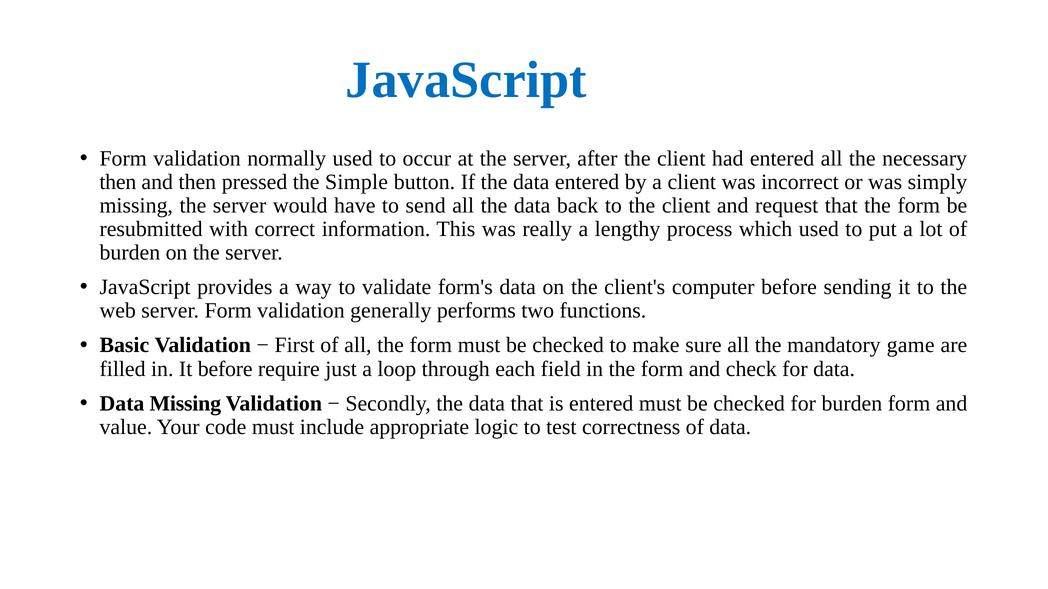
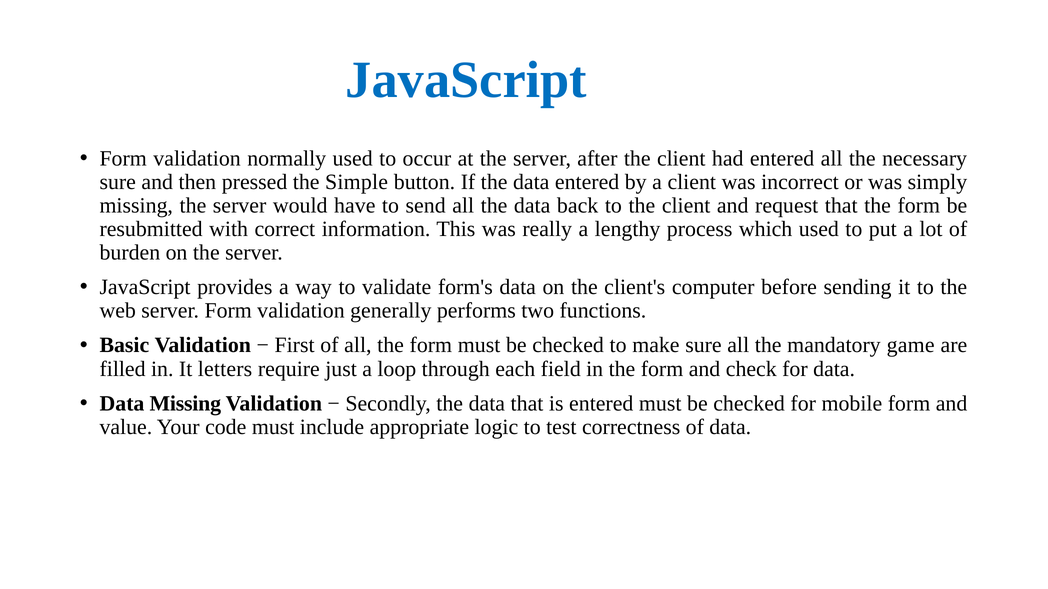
then: then -> sure (118, 182)
It before: before -> letters (225, 369)
for burden: burden -> mobile (852, 404)
